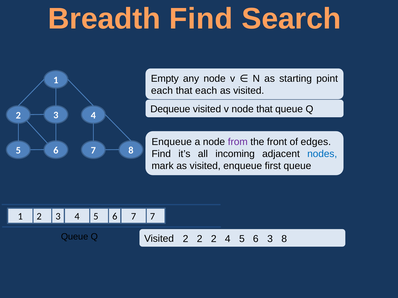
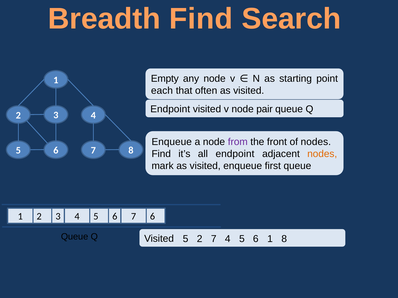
that each: each -> often (206, 91)
Dequeue: Dequeue -> Endpoint (170, 109)
node that: that -> pair (264, 109)
of edges: edges -> nodes (316, 142)
all incoming: incoming -> endpoint (235, 154)
nodes colour: blue -> orange (322, 154)
4 7: 7 -> 6 (152, 217)
2: 2 -> 5 (186, 239)
2: 2 -> 7 (214, 239)
4 3: 3 -> 1 (270, 239)
